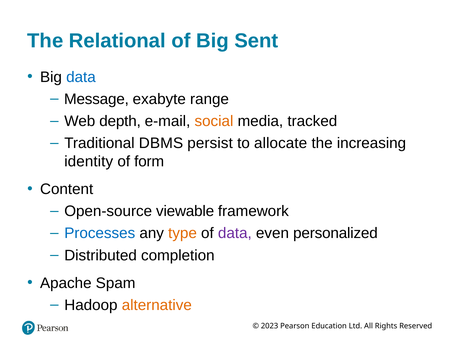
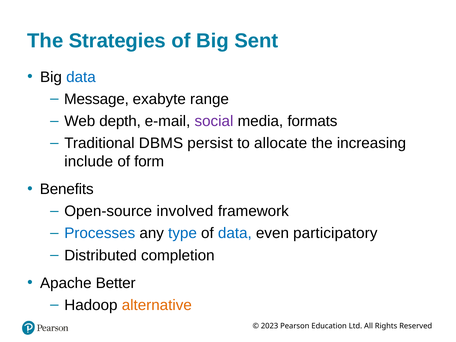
Relational: Relational -> Strategies (117, 41)
social colour: orange -> purple (214, 121)
tracked: tracked -> formats (312, 121)
identity: identity -> include (89, 161)
Content: Content -> Benefits (67, 189)
viewable: viewable -> involved (185, 211)
type colour: orange -> blue (183, 233)
data colour: purple -> blue (235, 233)
personalized: personalized -> participatory (335, 233)
Spam: Spam -> Better (116, 283)
